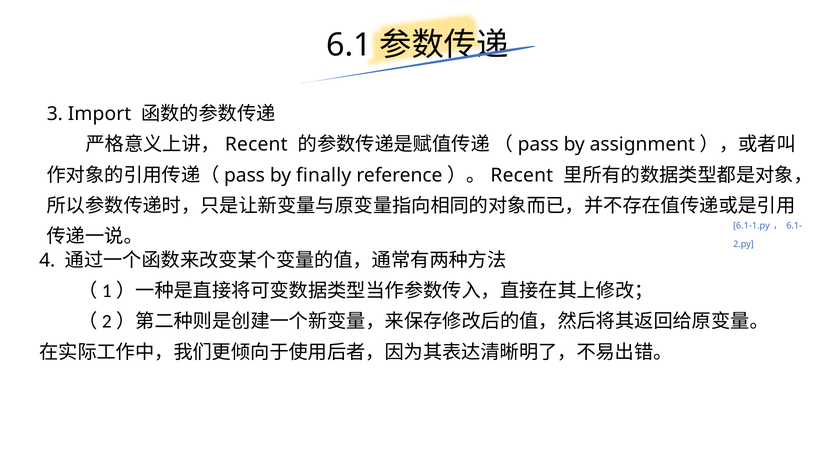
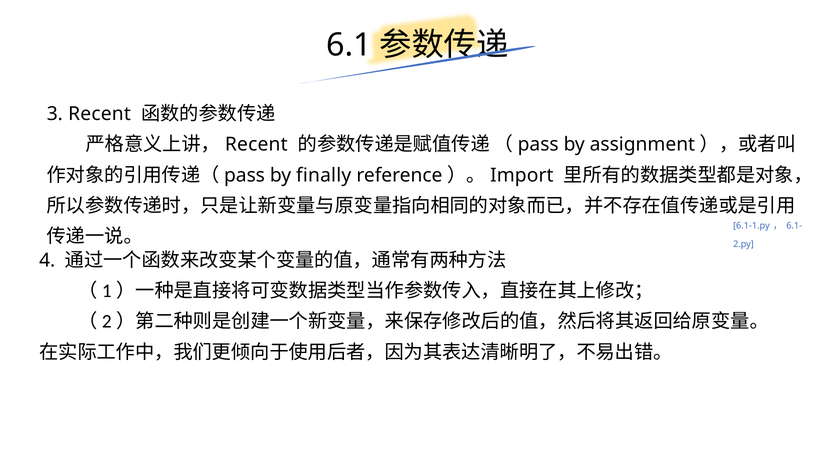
3 Import: Import -> Recent (100, 114)
Recent: Recent -> Import (522, 175)
